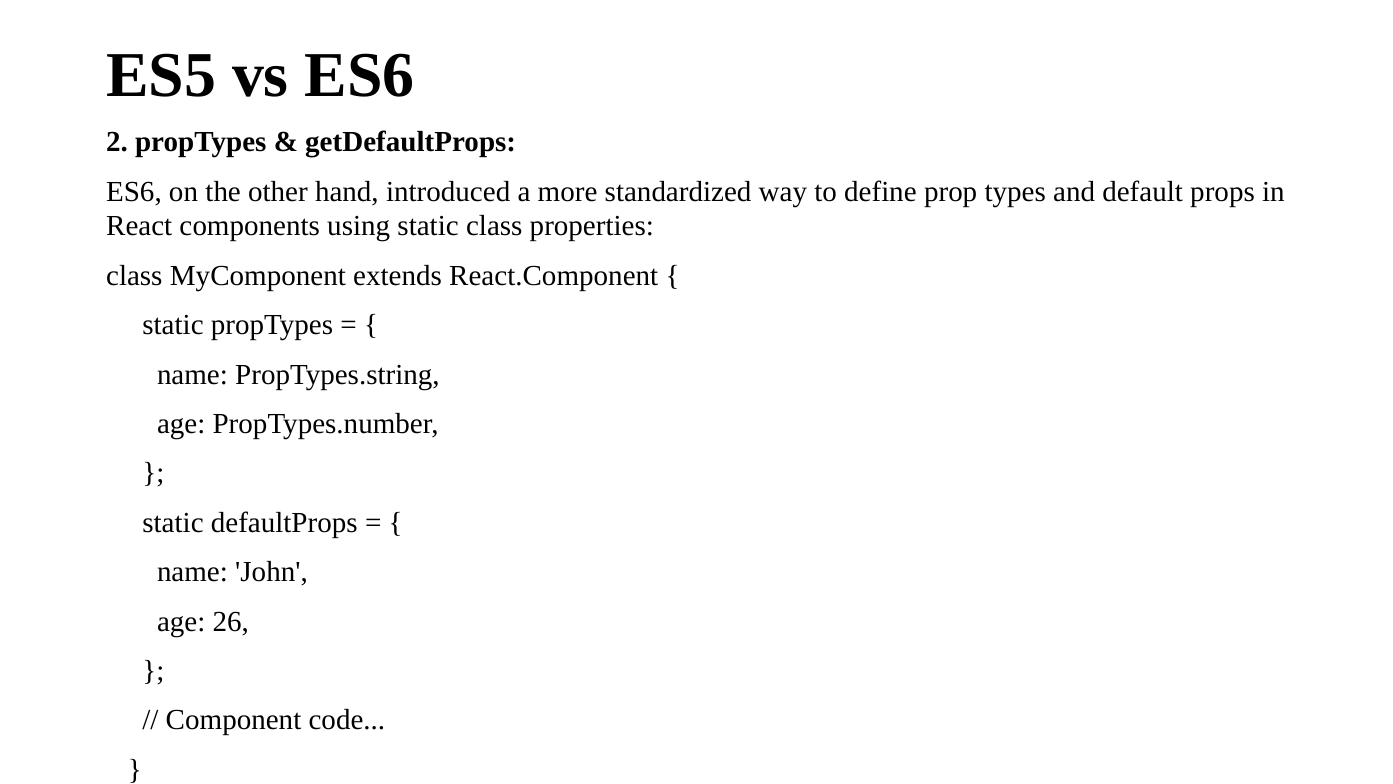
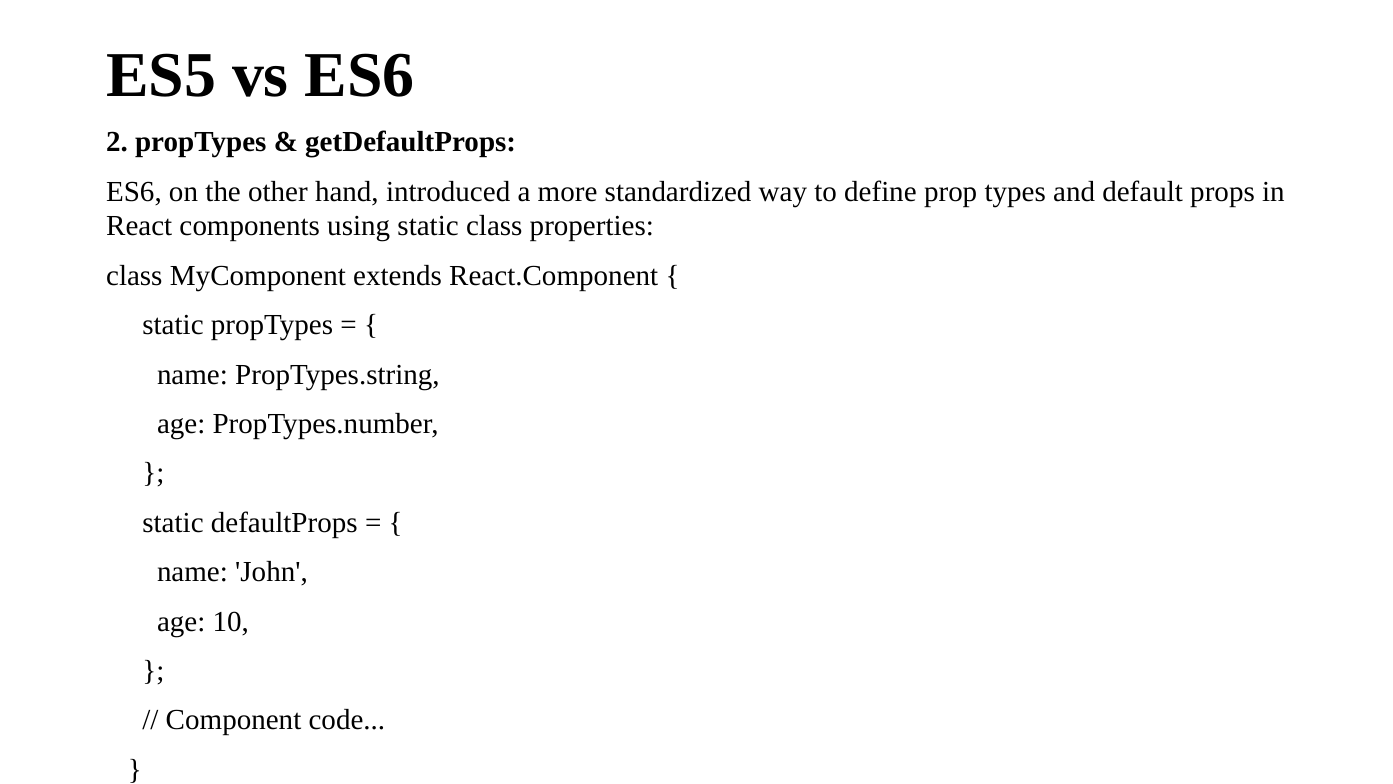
26: 26 -> 10 (231, 621)
